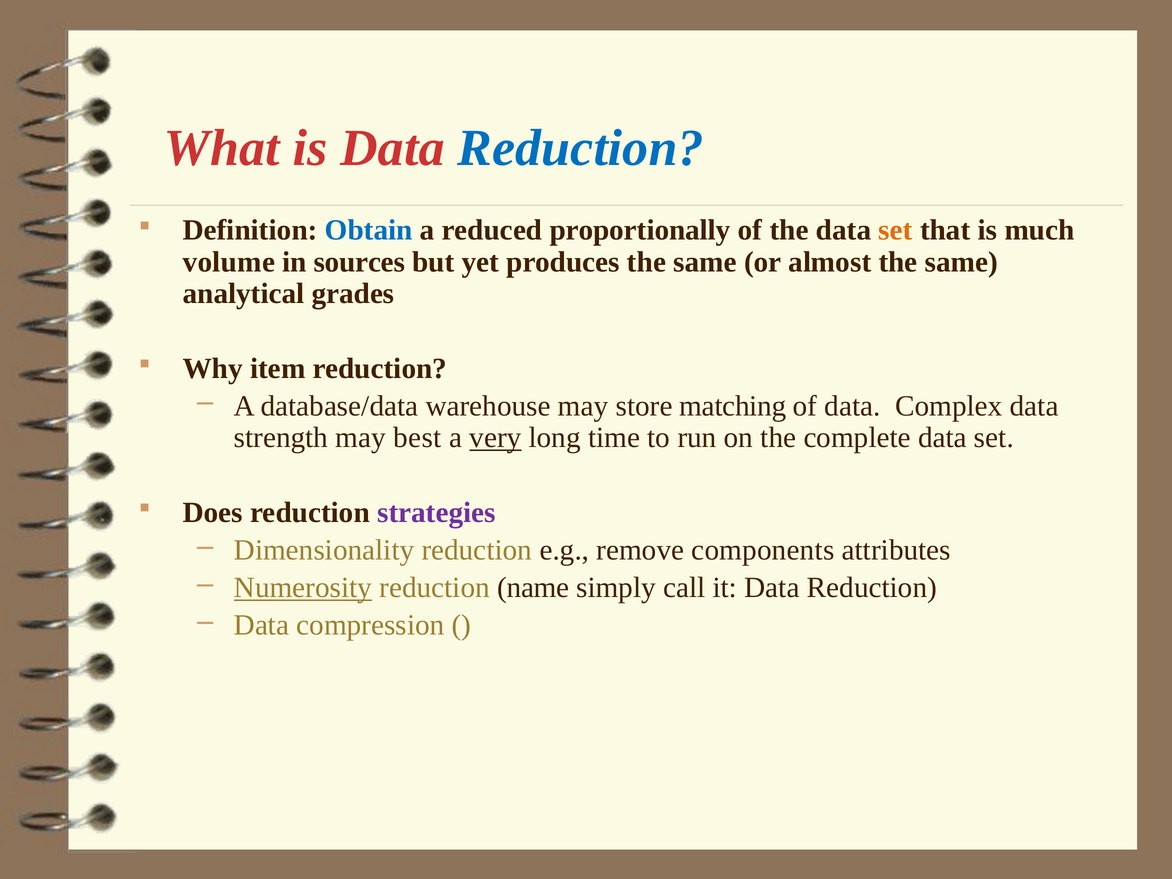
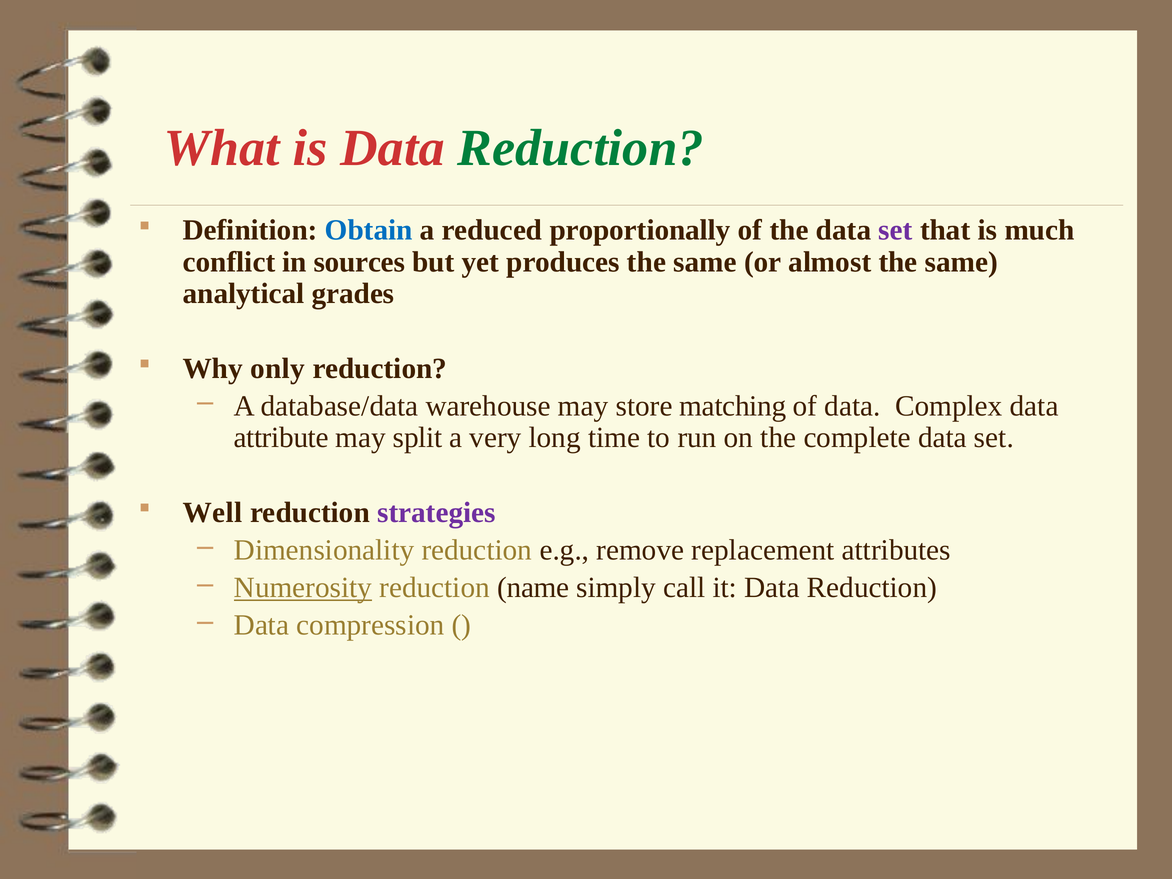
Reduction colour: blue -> green (581, 148)
set colour: orange -> purple (896, 230)
volume: volume -> conflict (229, 262)
item: item -> only (278, 369)
strength: strength -> attribute (281, 438)
best: best -> split (418, 438)
very underline: present -> none (495, 438)
Does: Does -> Well (213, 513)
components: components -> replacement (763, 550)
